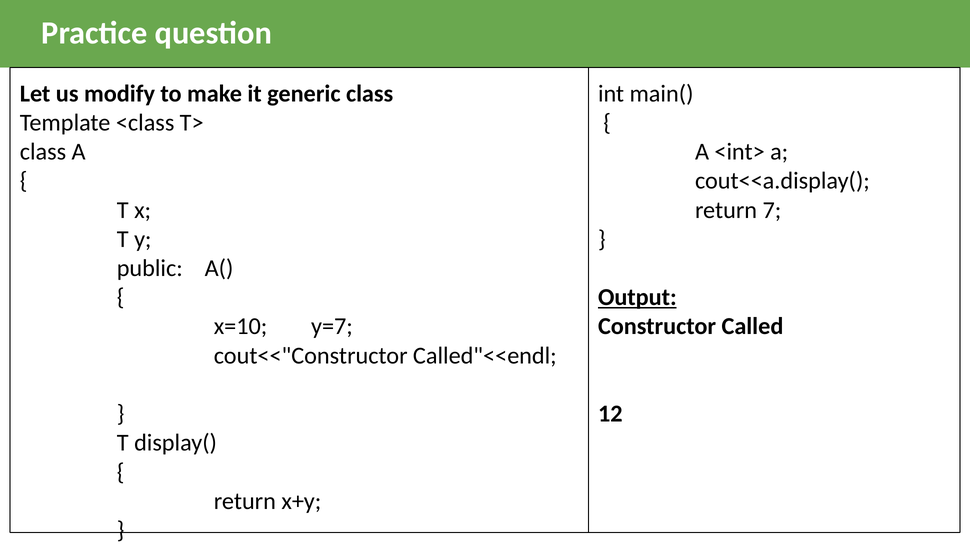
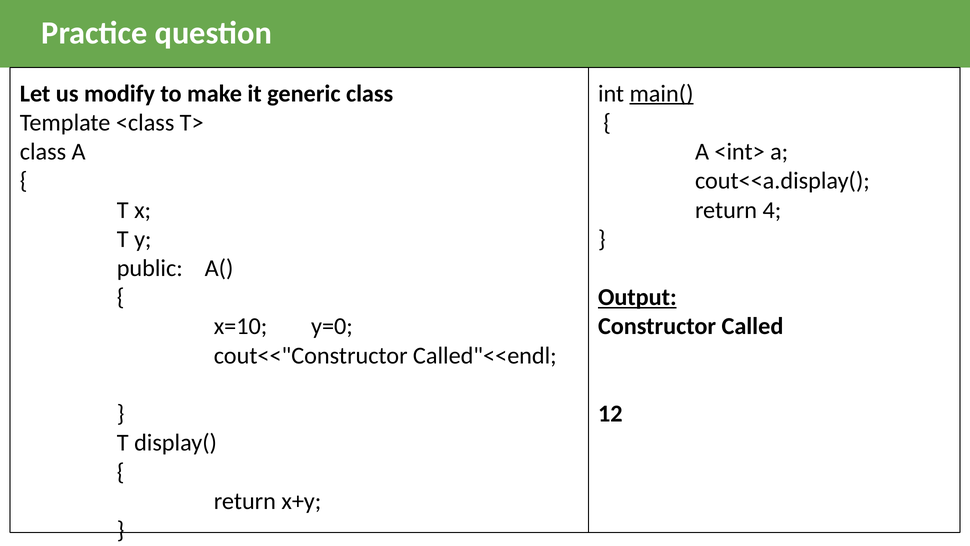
main( underline: none -> present (661, 93)
7: 7 -> 4 (772, 210)
y=7: y=7 -> y=0 (332, 326)
